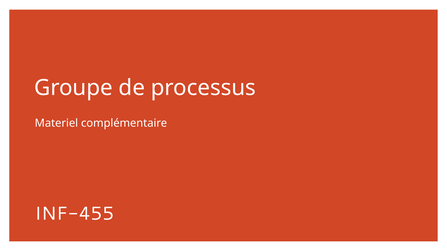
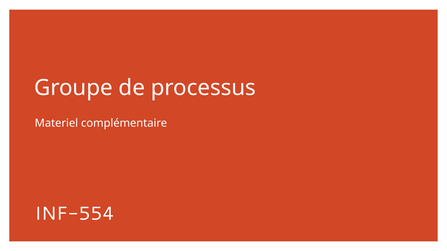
INF-455: INF-455 -> INF-554 (74, 214)
